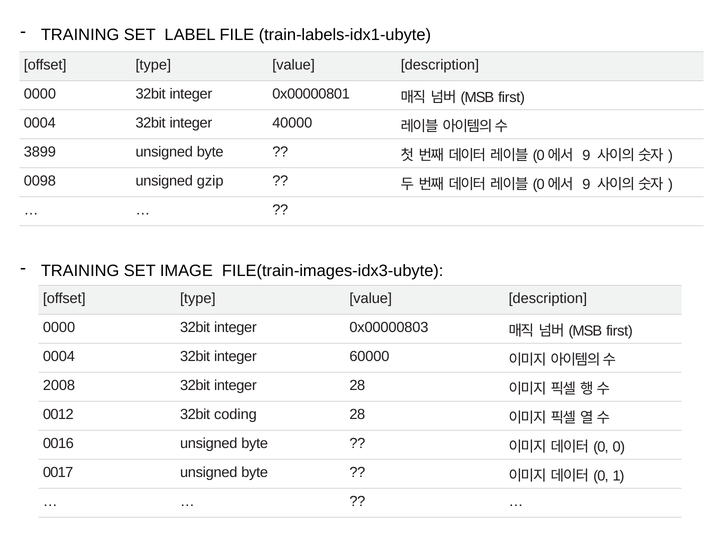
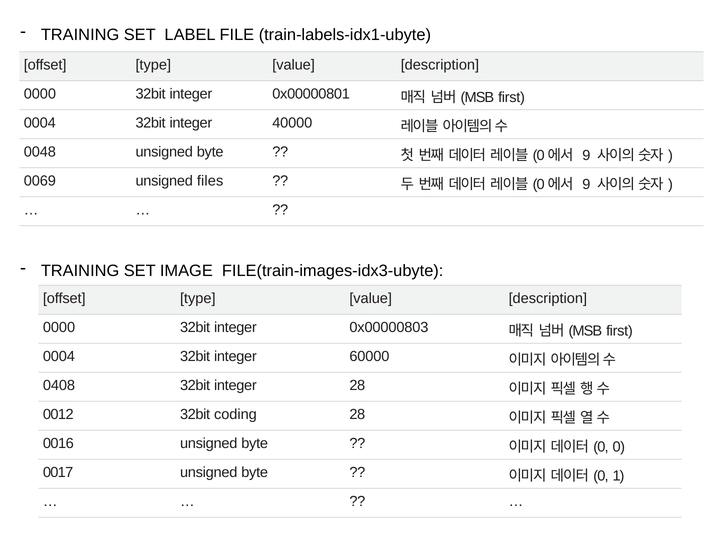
3899: 3899 -> 0048 (40, 152)
0098: 0098 -> 0069 (40, 181)
gzip: gzip -> files (210, 181)
2008: 2008 -> 0408 (59, 386)
